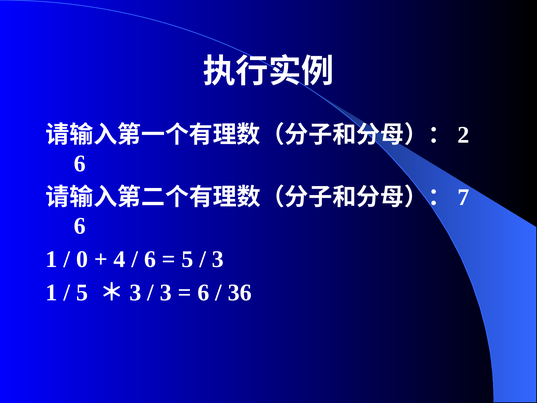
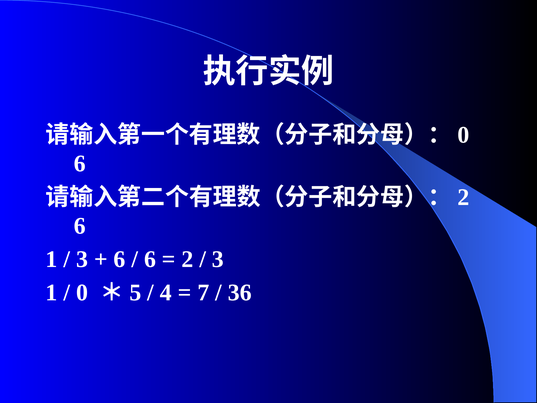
2: 2 -> 0 (464, 135)
7: 7 -> 2 (464, 197)
0: 0 -> 3 (82, 259)
4: 4 -> 6 (120, 259)
5: 5 -> 2 (187, 259)
5: 5 -> 0 (82, 293)
3: 3 -> 5 (135, 293)
3: 3 -> 4 (166, 293)
6: 6 -> 7 (203, 293)
